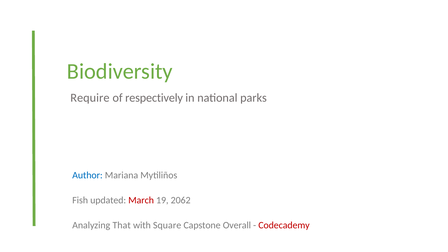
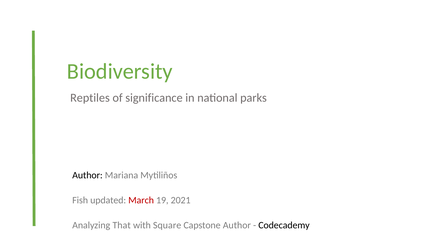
Require: Require -> Reptiles (90, 98)
respectively: respectively -> significance (154, 98)
Author colour: blue -> black (87, 175)
2062: 2062 -> 2021 (181, 200)
Capstone Overall: Overall -> Author (237, 225)
Codecademy colour: red -> black (284, 225)
